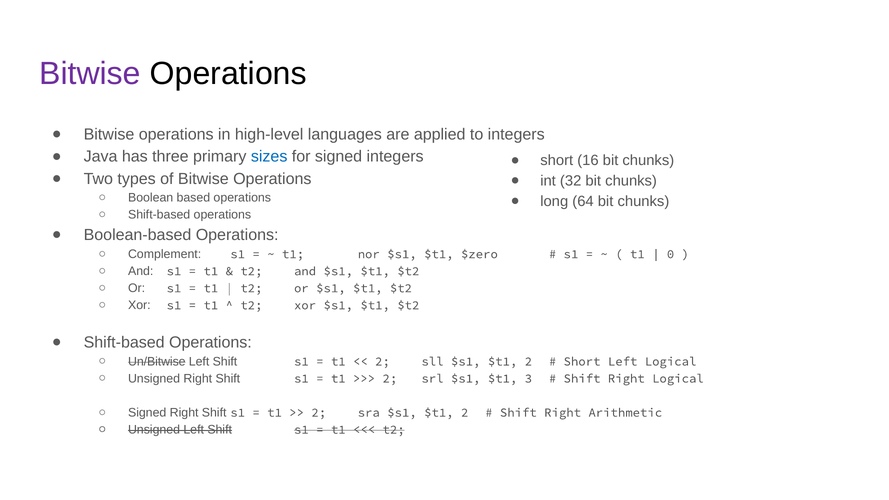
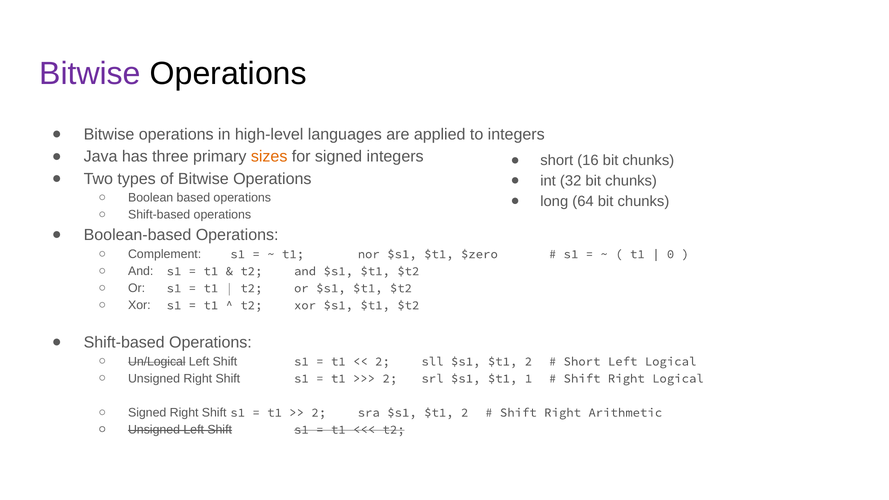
sizes colour: blue -> orange (269, 157)
Un/Bitwise: Un/Bitwise -> Un/Logical (157, 361)
3: 3 -> 1 (528, 379)
